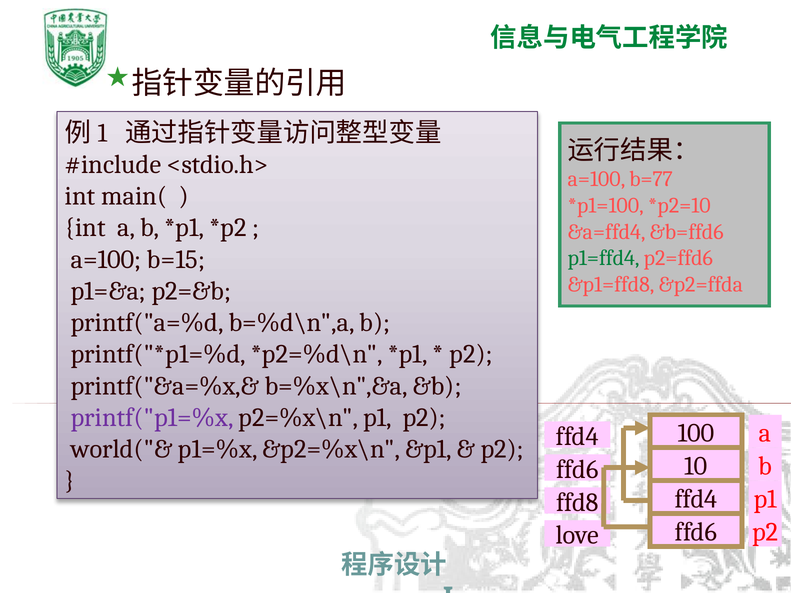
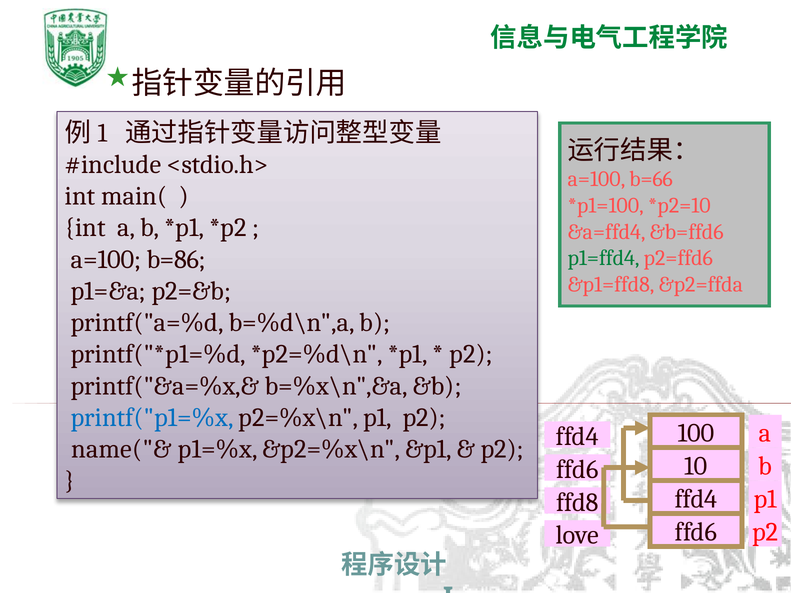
b=77: b=77 -> b=66 (651, 179)
b=15: b=15 -> b=86 (176, 260)
printf("p1=%x colour: purple -> blue (152, 418)
world("&: world("& -> name("& (121, 449)
